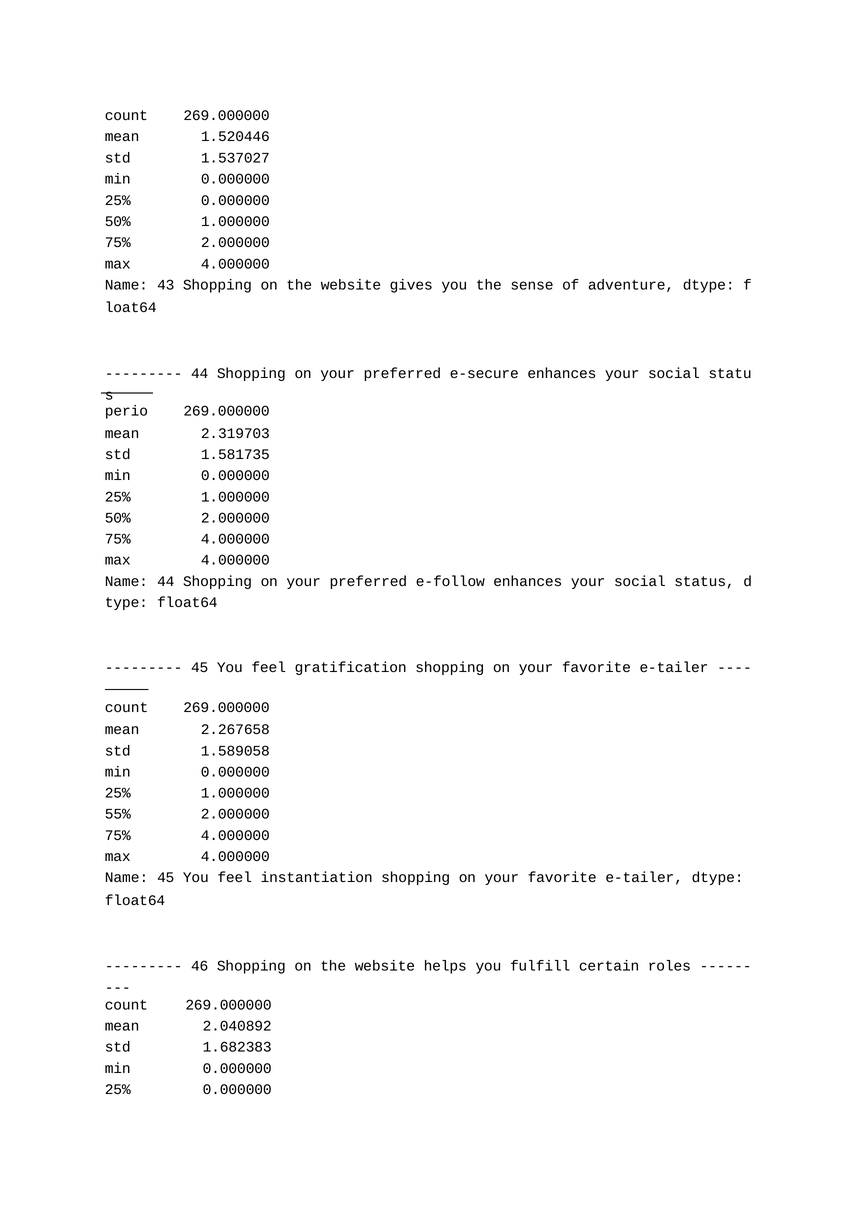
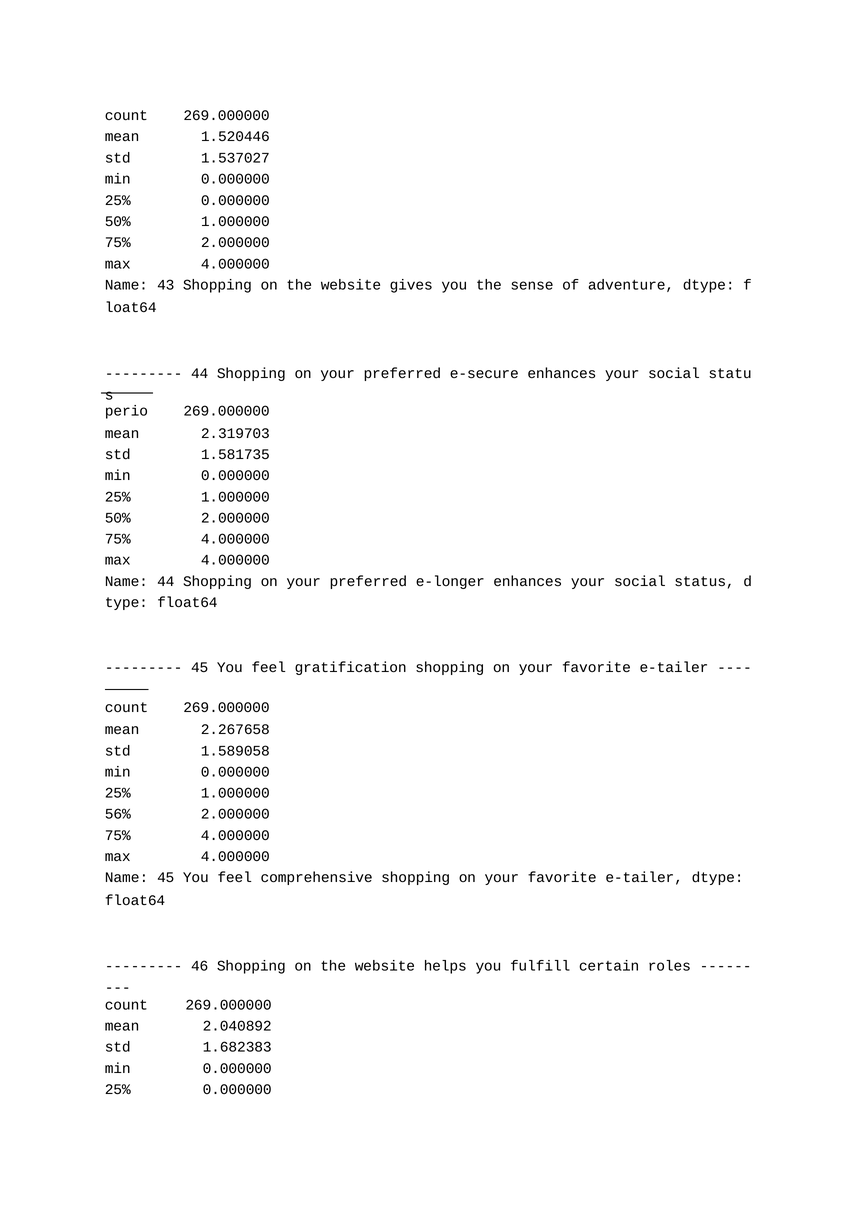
e-follow: e-follow -> e-longer (450, 582)
55%: 55% -> 56% (118, 814)
instantiation: instantiation -> comprehensive (317, 878)
